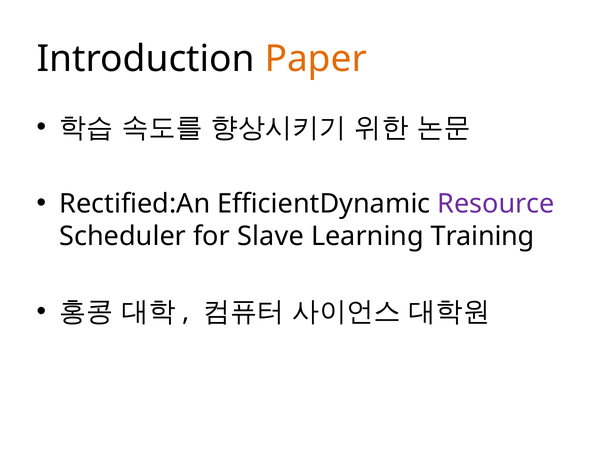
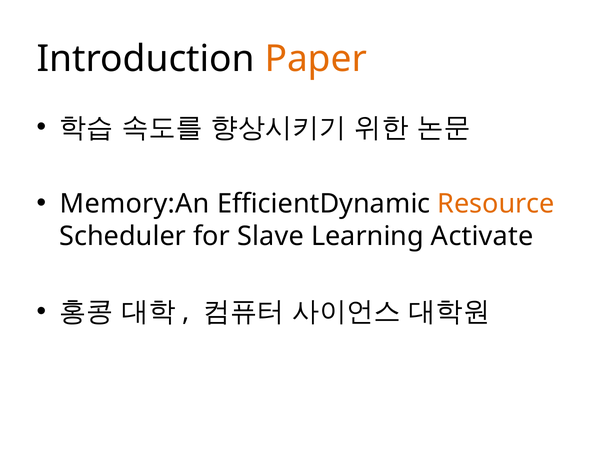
Rectified:An: Rectified:An -> Memory:An (135, 204)
Resource colour: purple -> orange (496, 204)
Training: Training -> Activate (482, 236)
